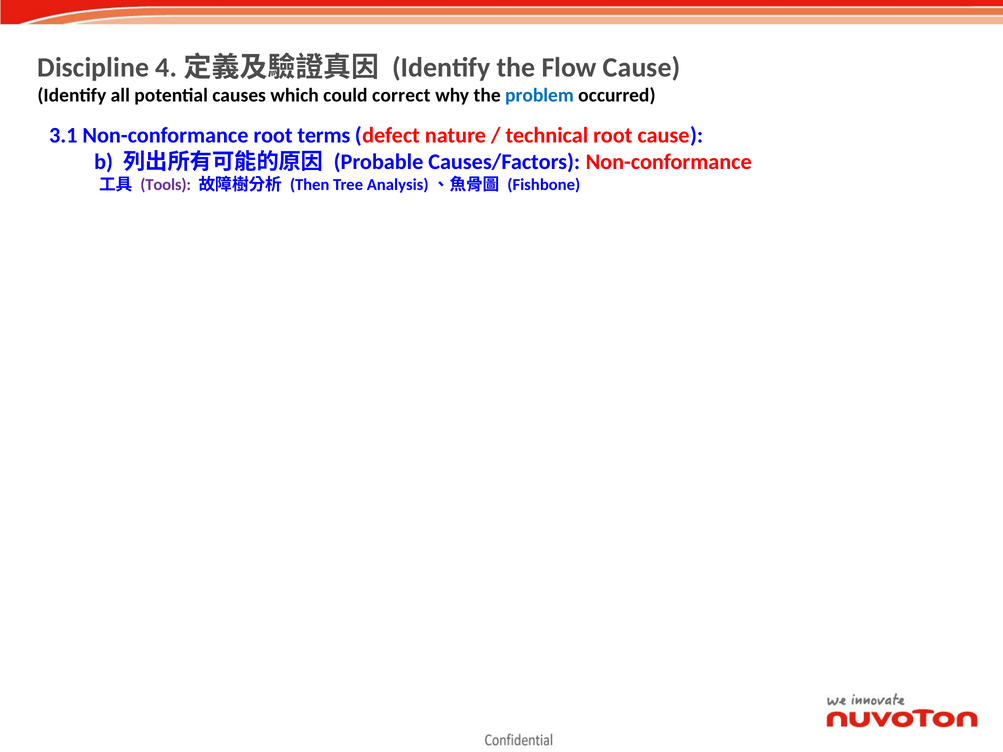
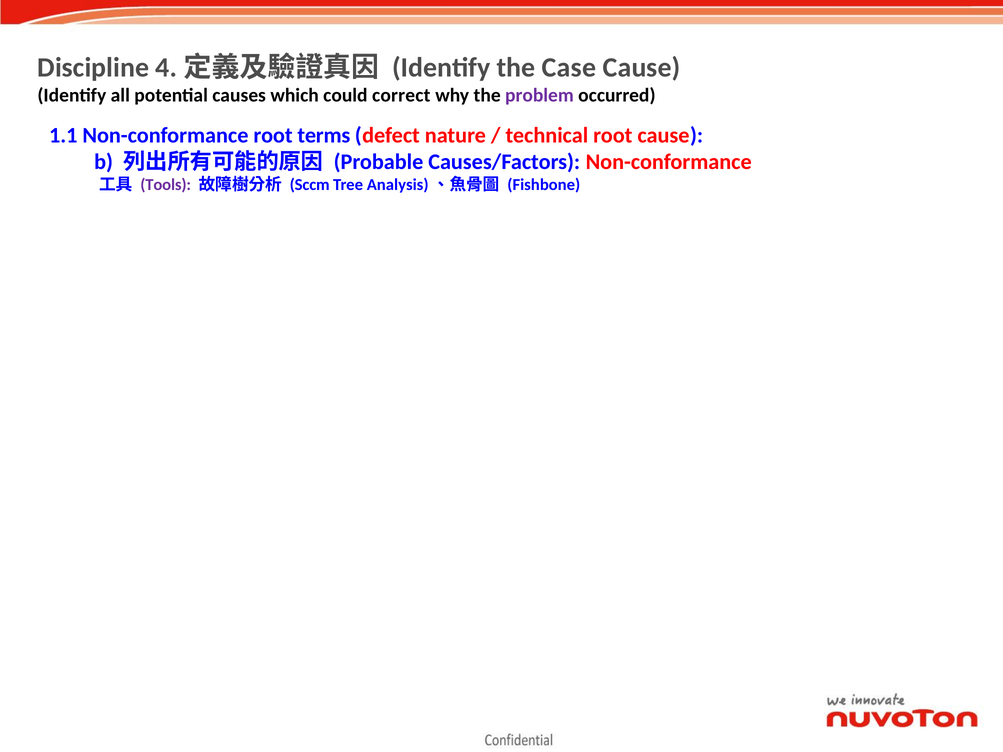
Flow: Flow -> Case (569, 67)
problem colour: blue -> purple (539, 95)
3.1: 3.1 -> 1.1 (63, 135)
Then: Then -> Sccm (310, 185)
